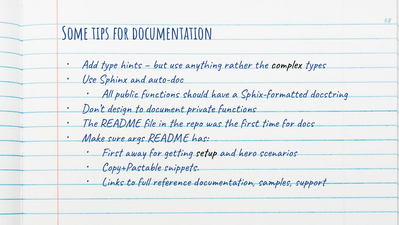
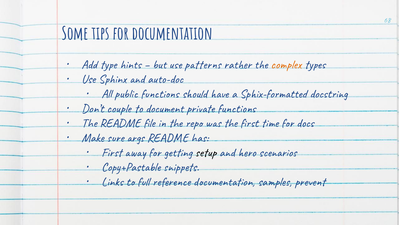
anything: anything -> patterns (203, 64)
complex colour: black -> orange (286, 64)
design: design -> couple (119, 108)
support: support -> prevent (310, 181)
